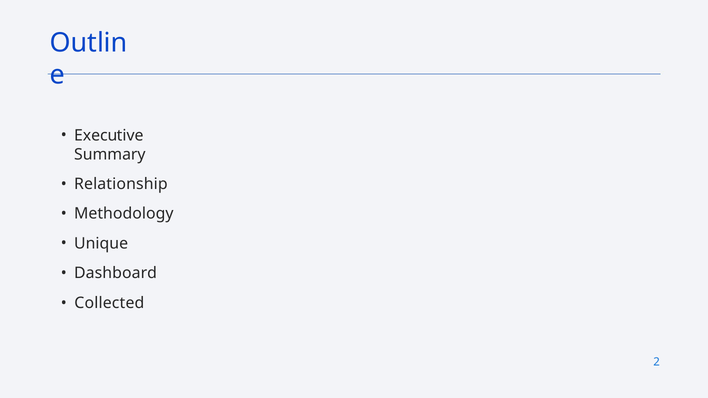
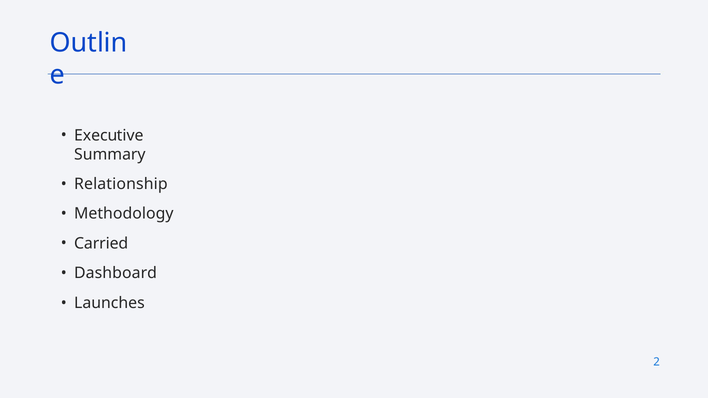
Unique: Unique -> Carried (101, 244)
Collected: Collected -> Launches (109, 303)
